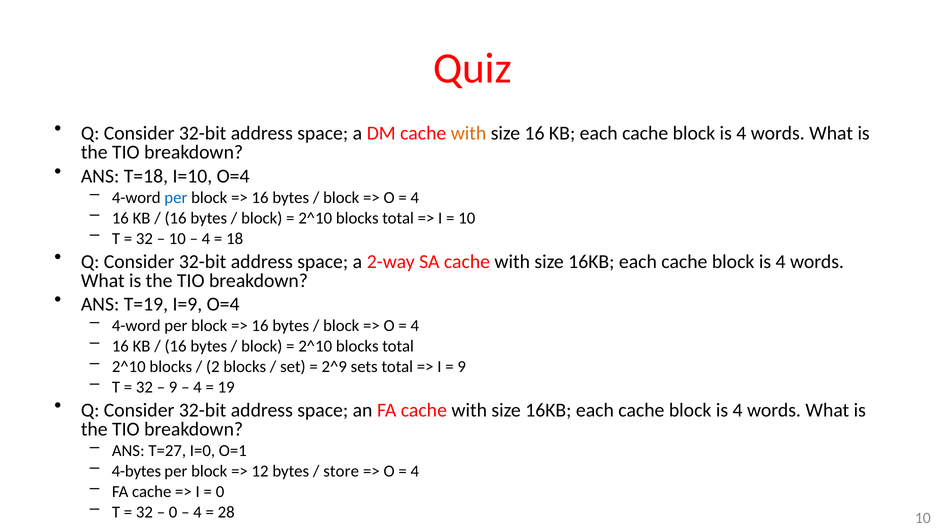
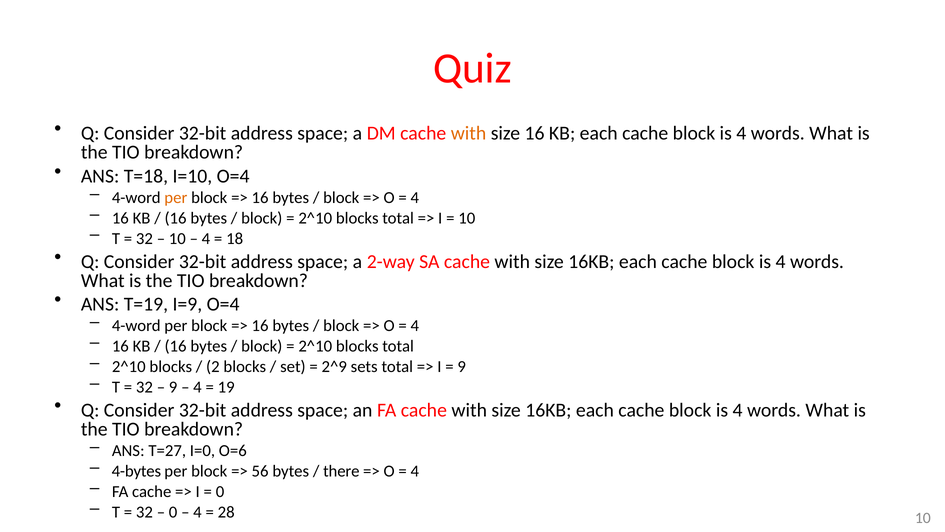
per colour: blue -> orange (176, 197)
O=1: O=1 -> O=6 (233, 450)
12: 12 -> 56 (260, 471)
store: store -> there (341, 471)
